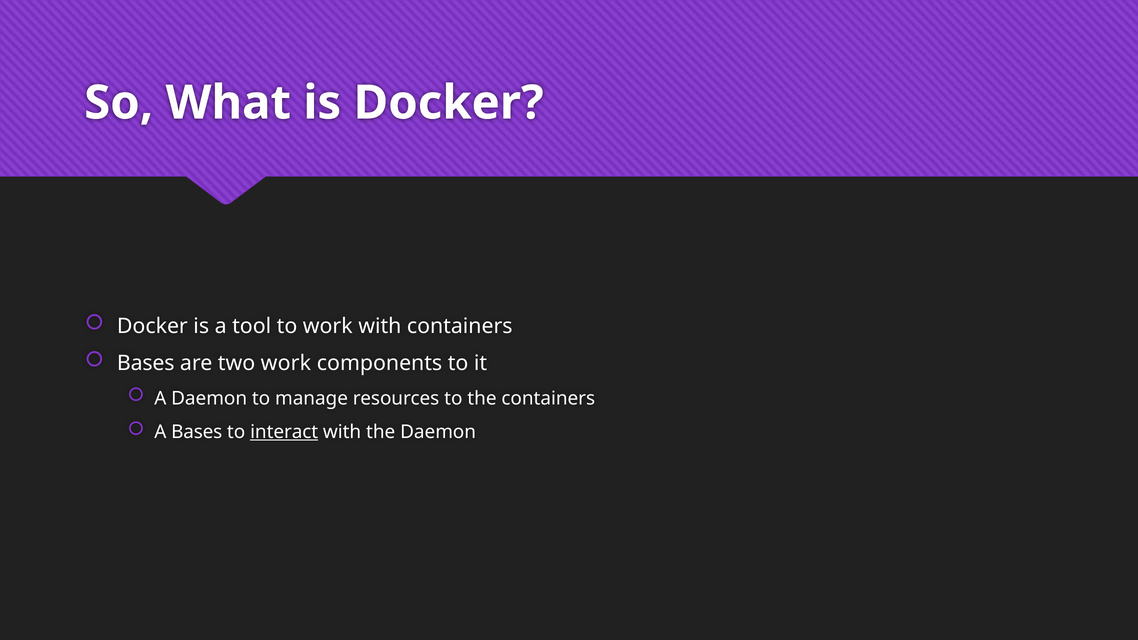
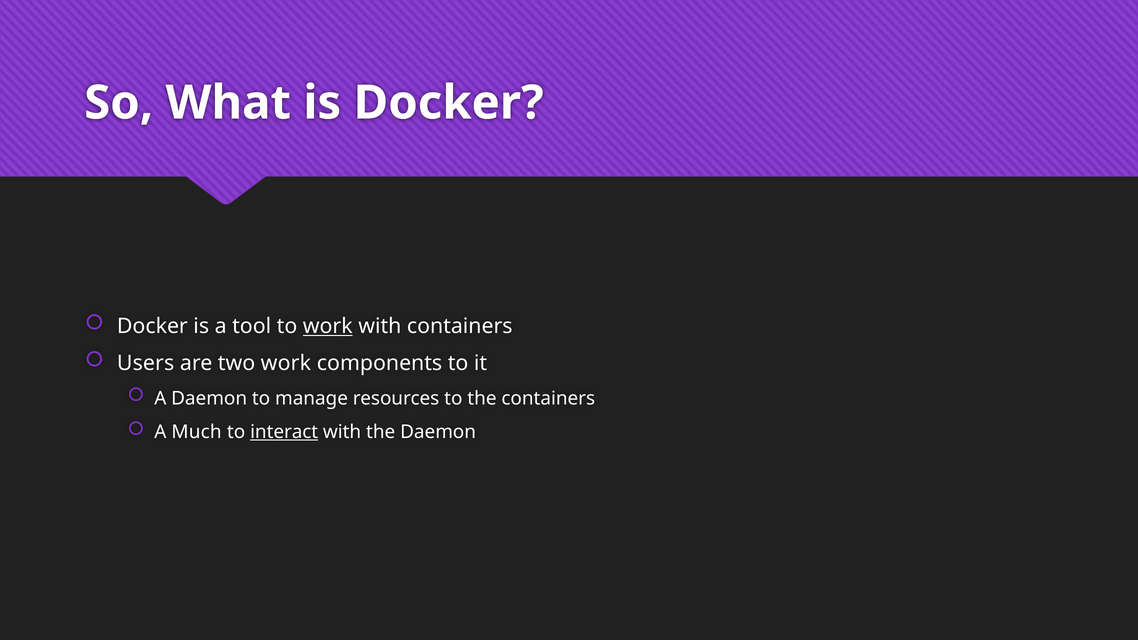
work underline: none -> present (328, 326)
Bases: Bases -> Users (146, 363)
A Bases: Bases -> Much (197, 432)
